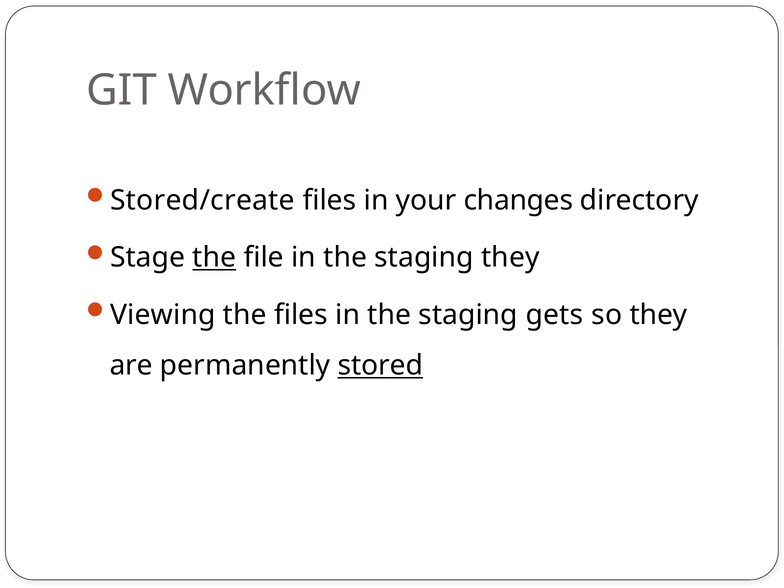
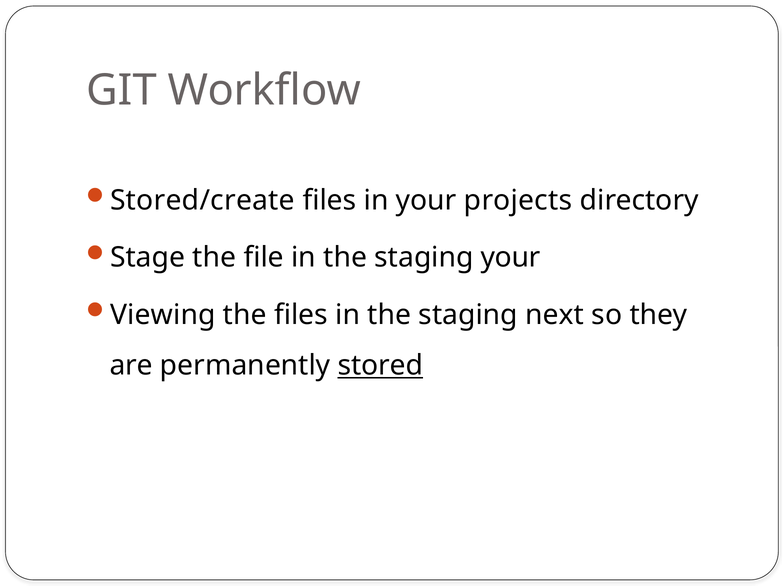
changes: changes -> projects (518, 200)
the underline: present -> none (214, 257)
staging they: they -> your (511, 257)
gets: gets -> next (555, 315)
